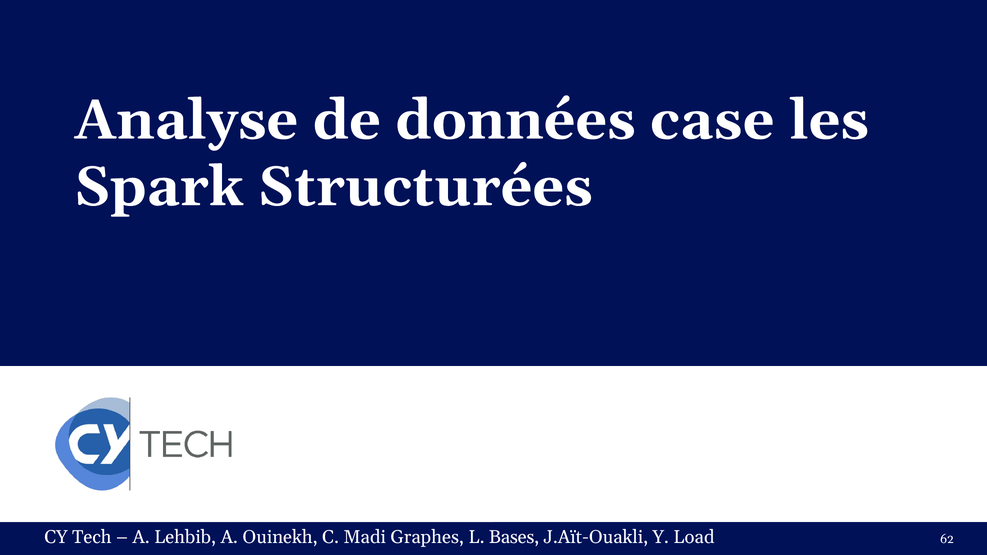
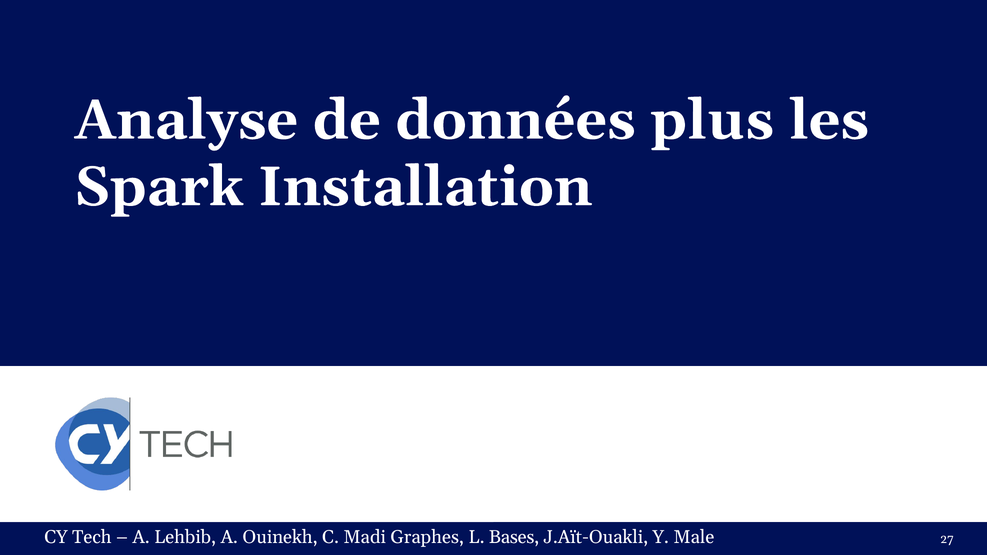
case: case -> plus (712, 120)
Structurées: Structurées -> Installation (425, 187)
Load: Load -> Male (694, 537)
62: 62 -> 27 (947, 539)
